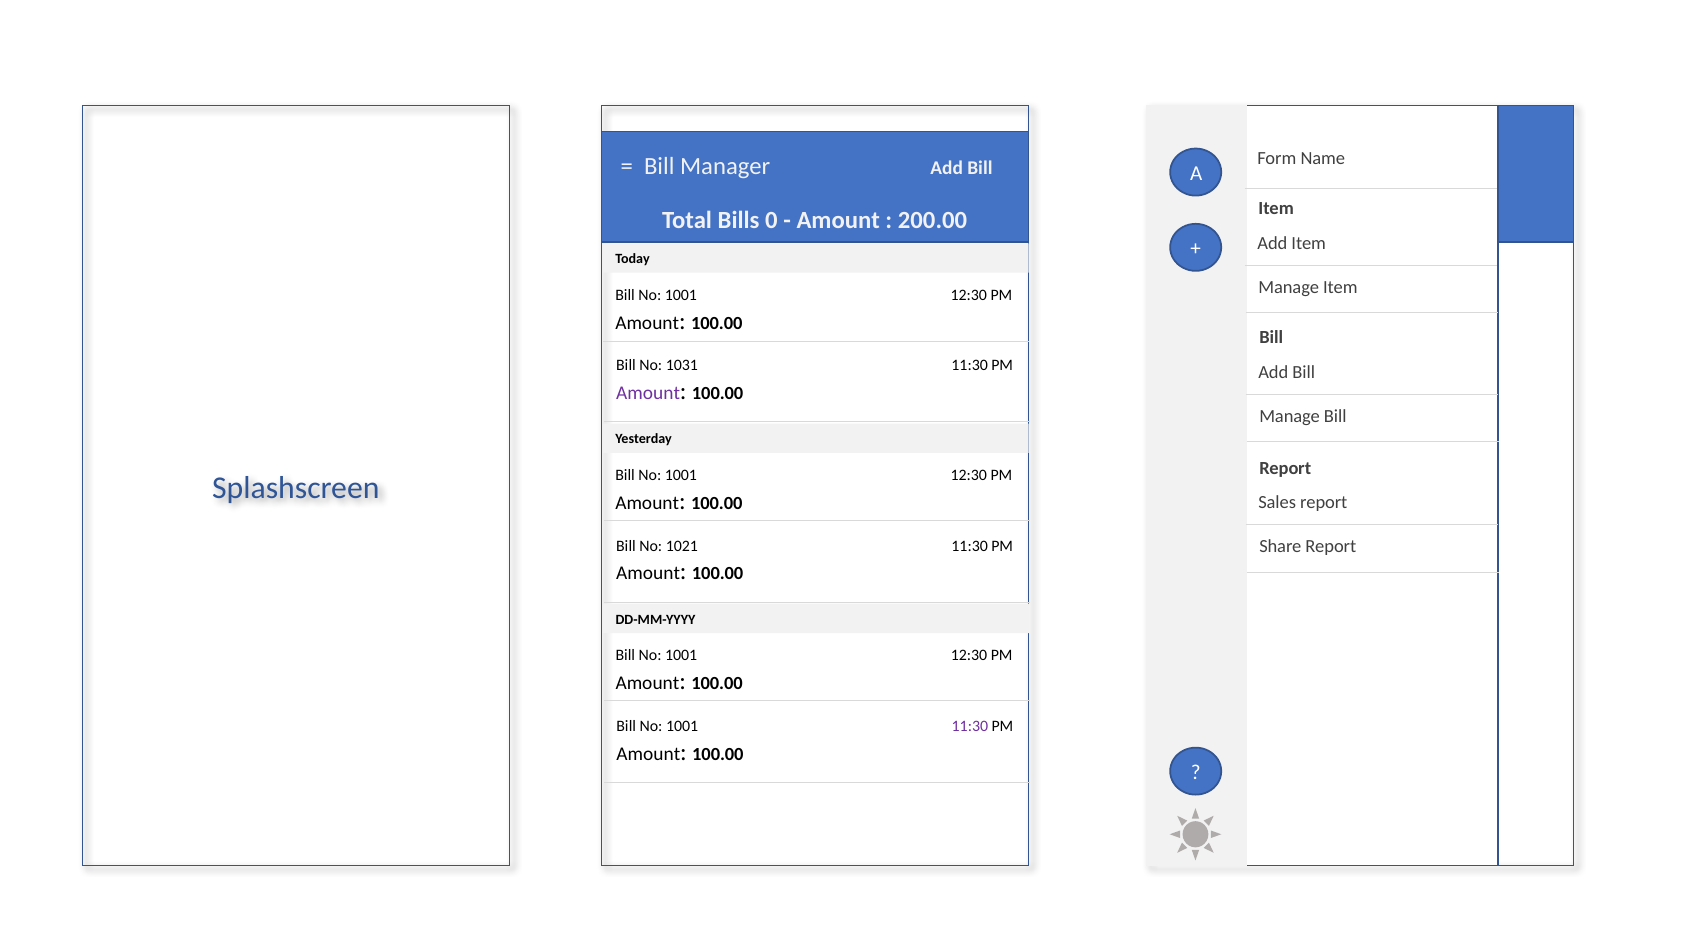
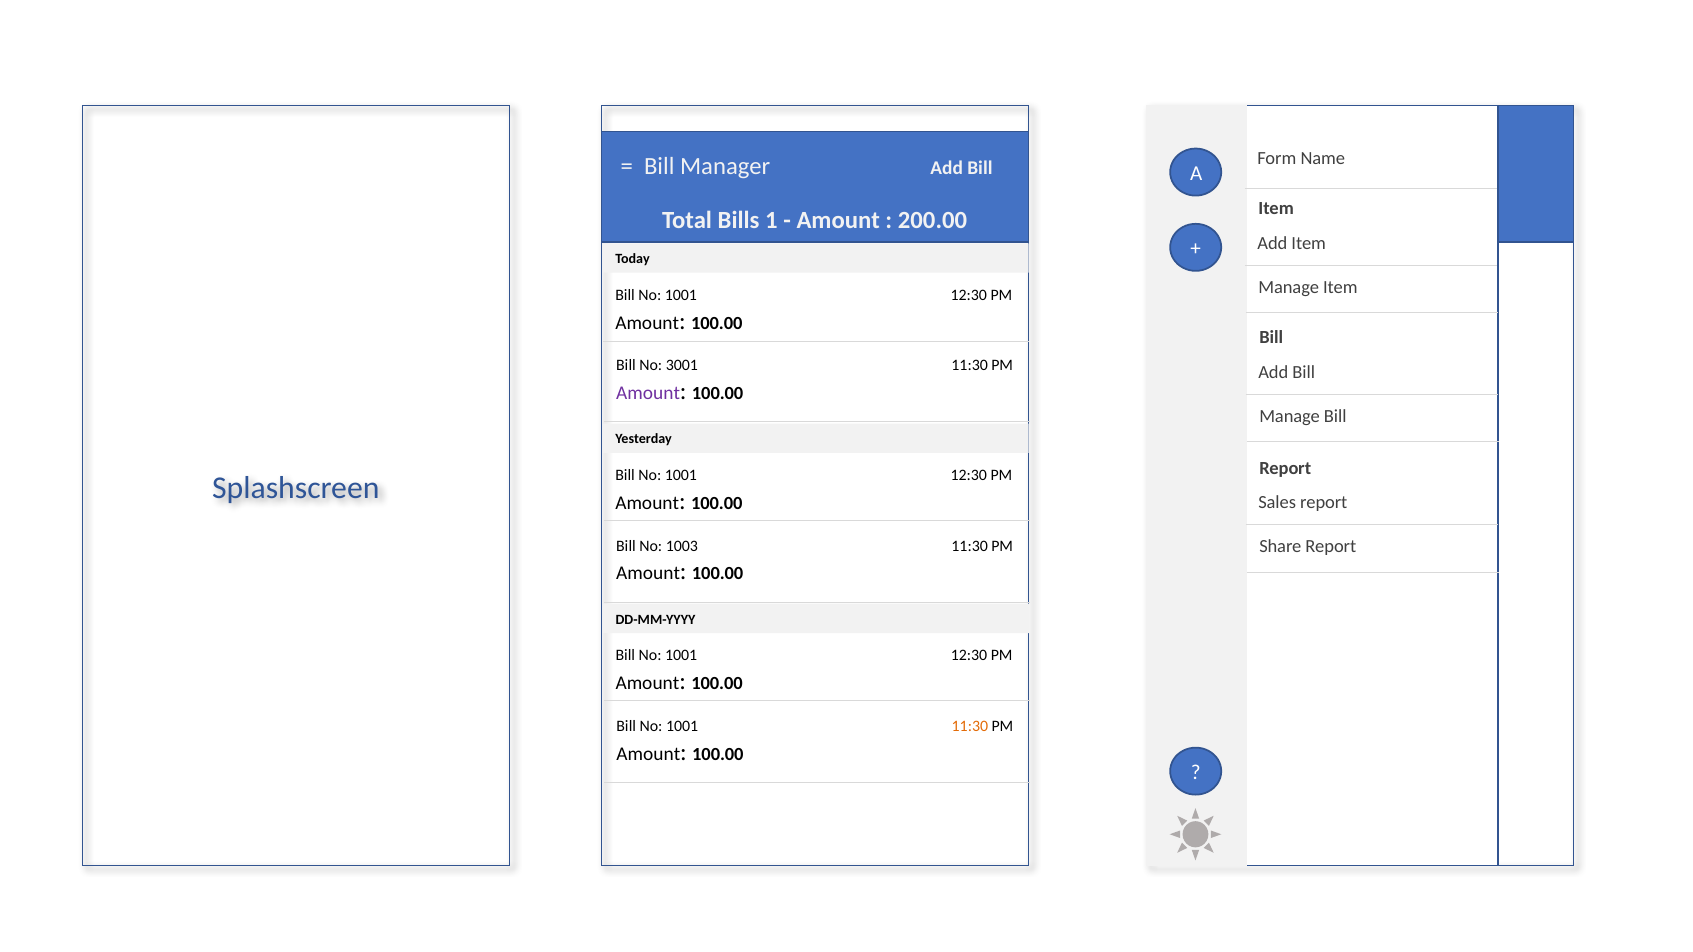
0: 0 -> 1 (771, 220)
1031: 1031 -> 3001 (682, 366)
1021: 1021 -> 1003 (682, 546)
11:30 colour: purple -> orange (970, 726)
